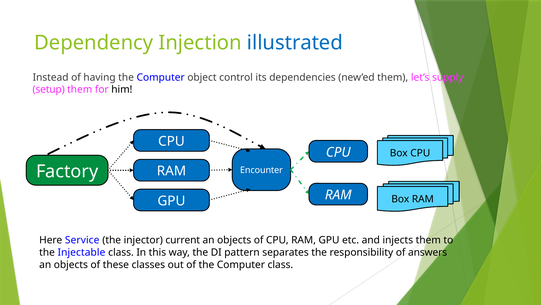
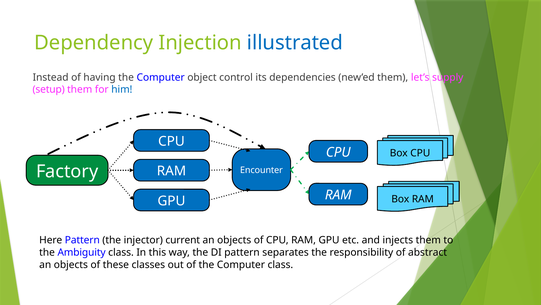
him colour: black -> blue (122, 89)
Here Service: Service -> Pattern (82, 240)
Injectable: Injectable -> Ambiguity (82, 252)
answers: answers -> abstract (428, 252)
